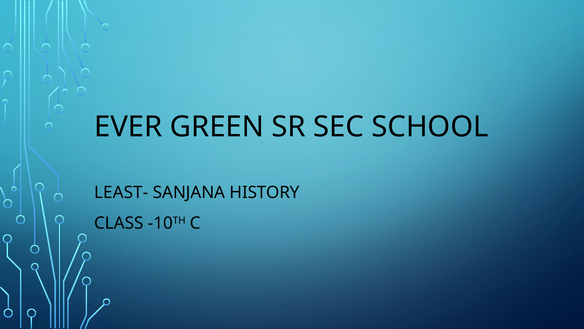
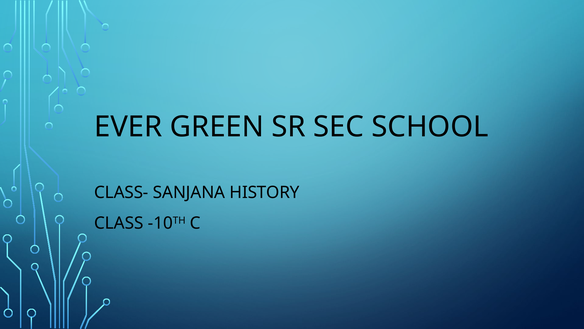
LEAST-: LEAST- -> CLASS- (121, 192)
